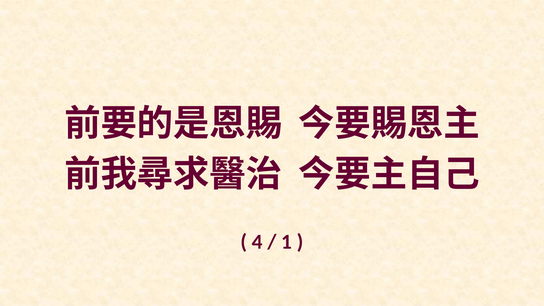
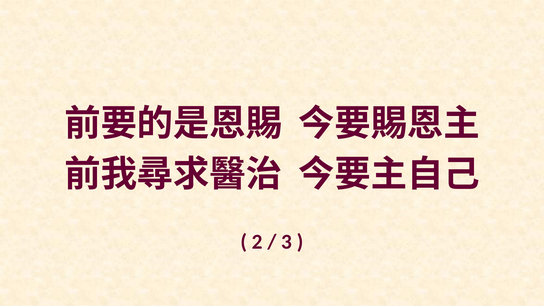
4: 4 -> 2 (257, 242)
1: 1 -> 3 (287, 242)
